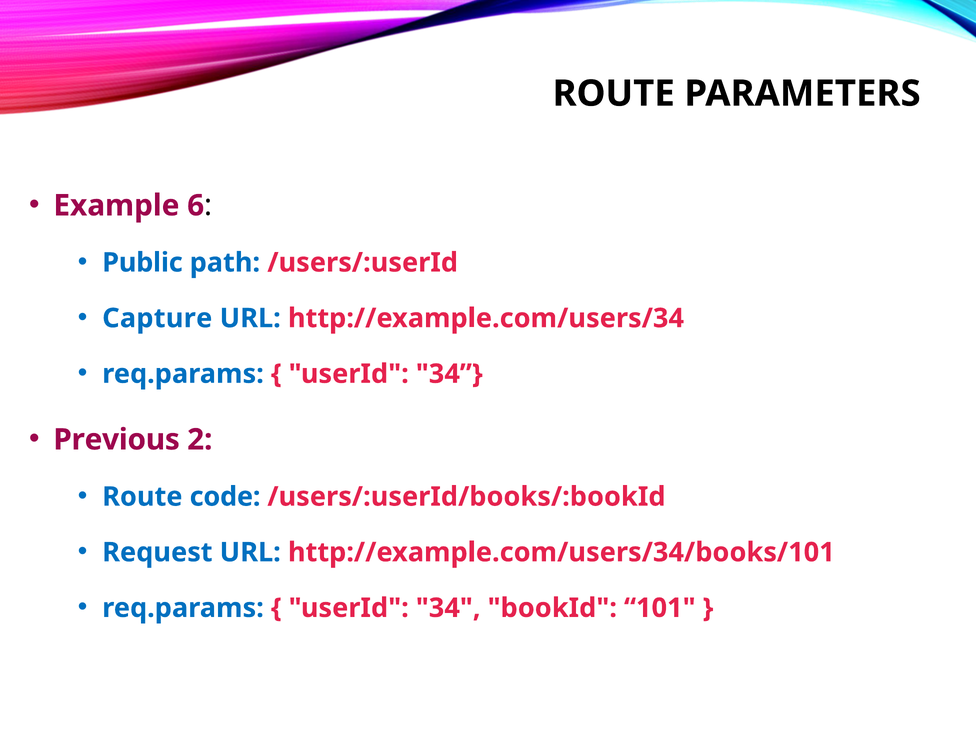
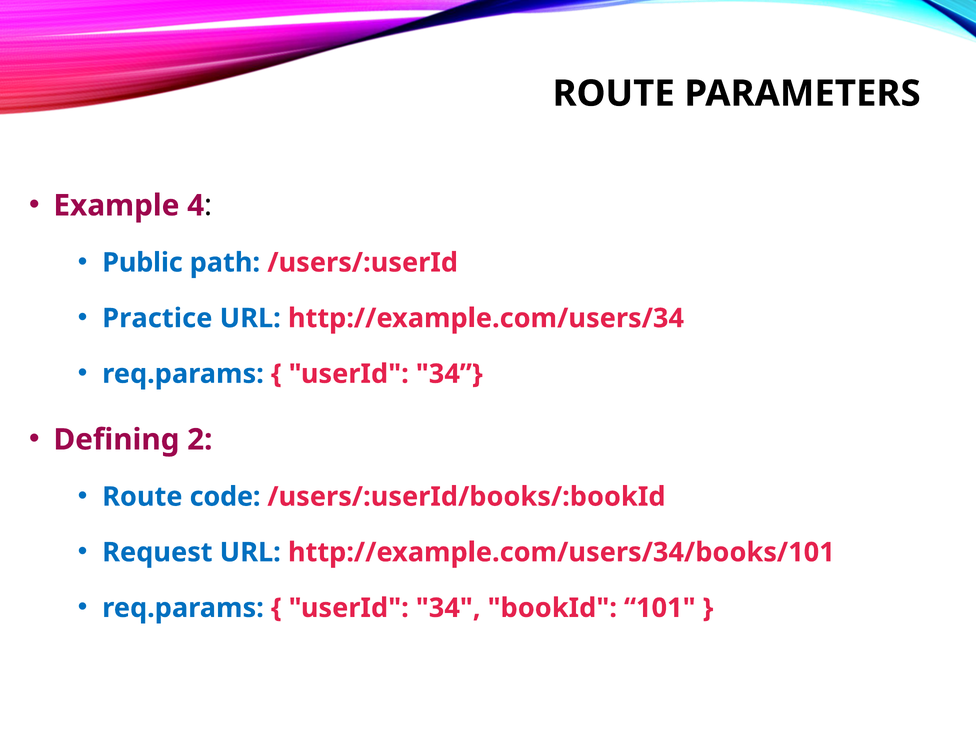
6: 6 -> 4 (196, 206)
Capture: Capture -> Practice (157, 318)
Previous: Previous -> Defining (116, 440)
